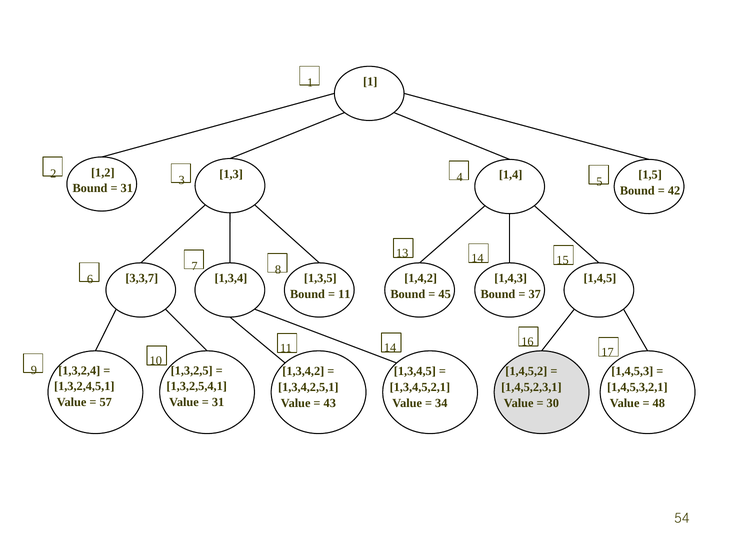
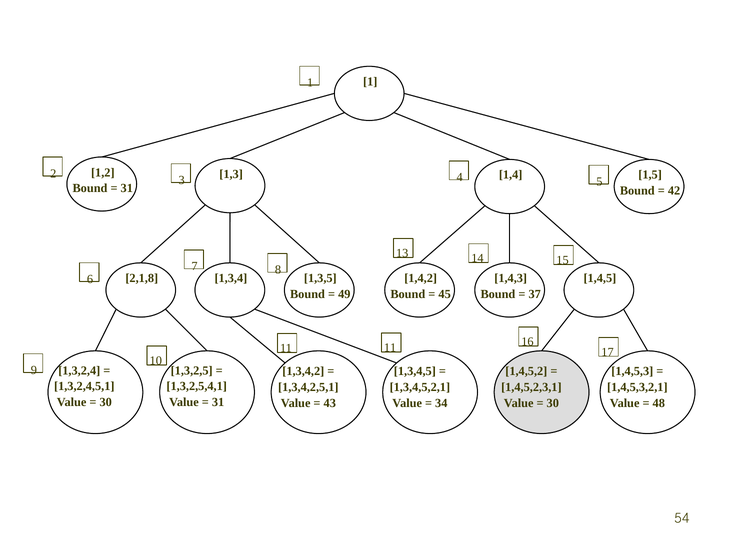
3,3,7: 3,3,7 -> 2,1,8 (142, 278)
11: 11 -> 49 (344, 294)
11 14: 14 -> 11 (390, 348)
57: 57 -> 30 (106, 402)
